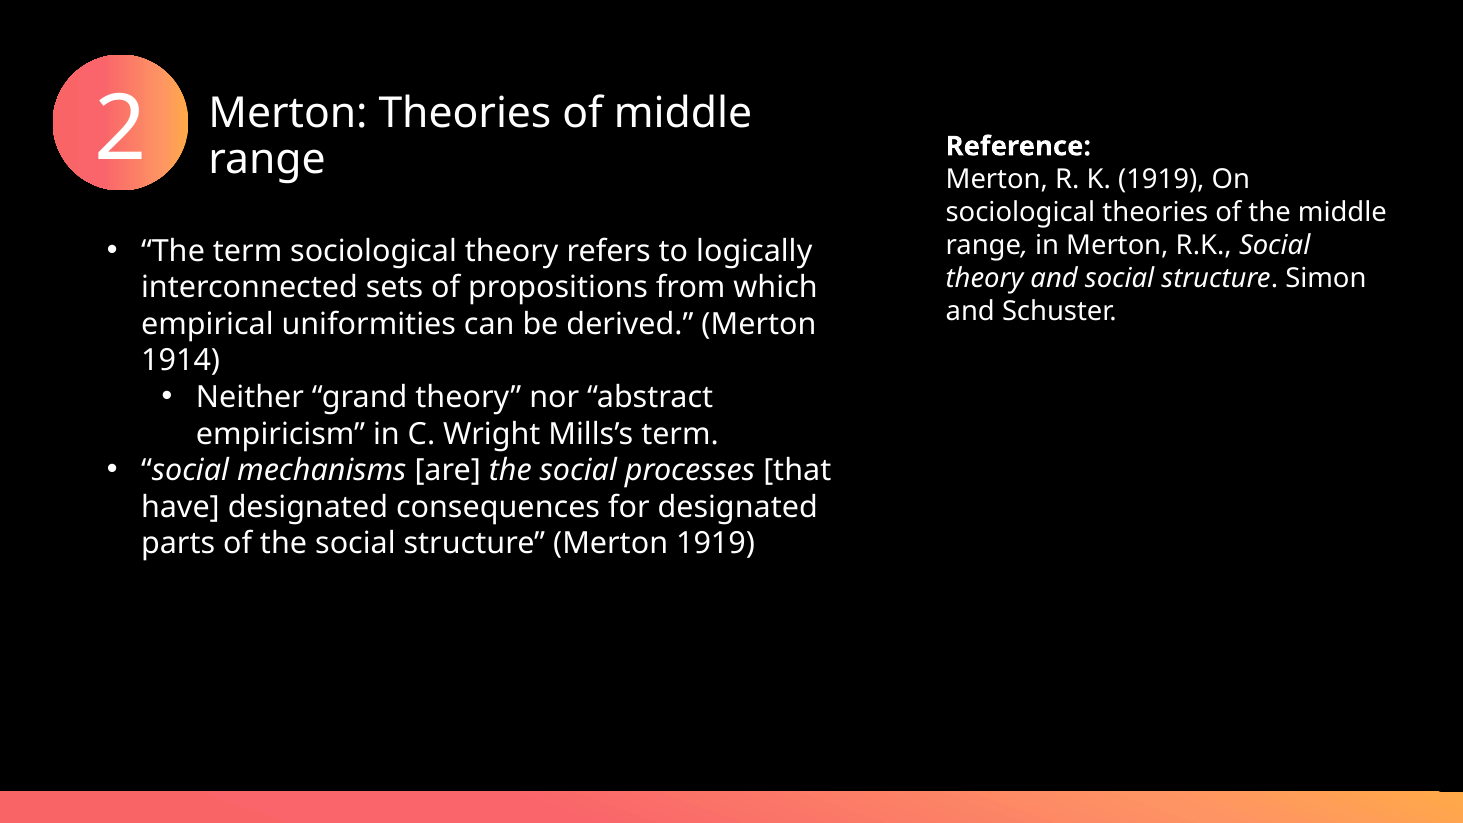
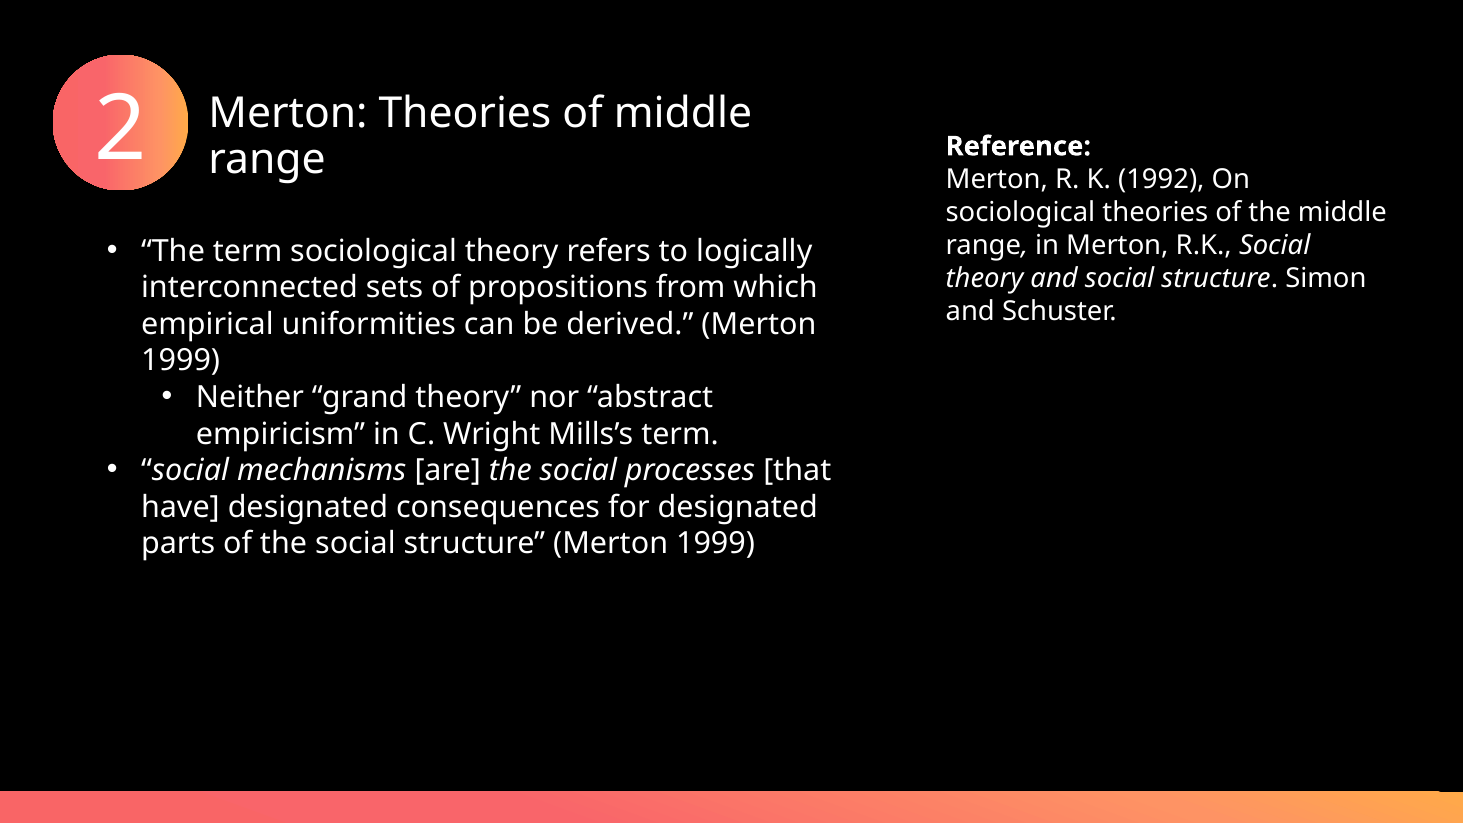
K 1919: 1919 -> 1992 (1161, 179)
1914: 1914 -> 1999 (181, 361)
structure Merton 1919: 1919 -> 1999 (716, 544)
